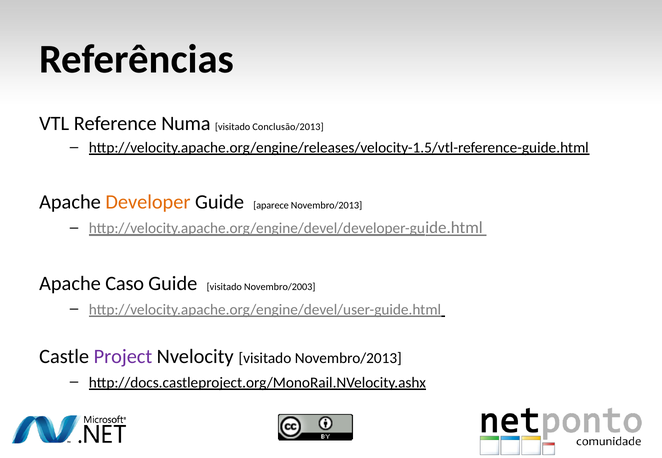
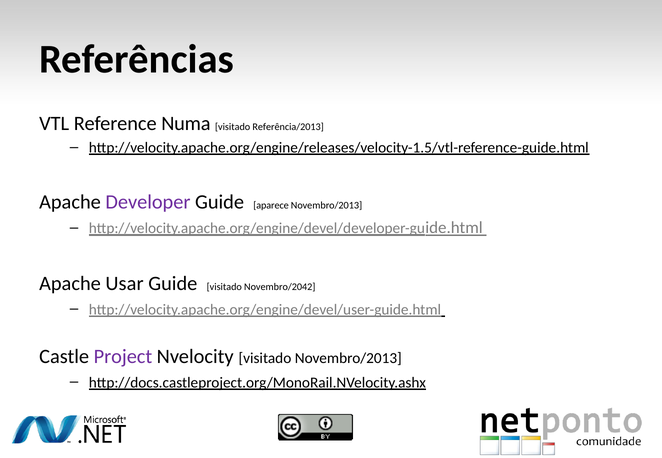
Conclusão/2013: Conclusão/2013 -> Referência/2013 (288, 127)
Developer colour: orange -> purple (148, 202)
Caso: Caso -> Usar (125, 284)
Novembro/2003: Novembro/2003 -> Novembro/2042 (280, 287)
